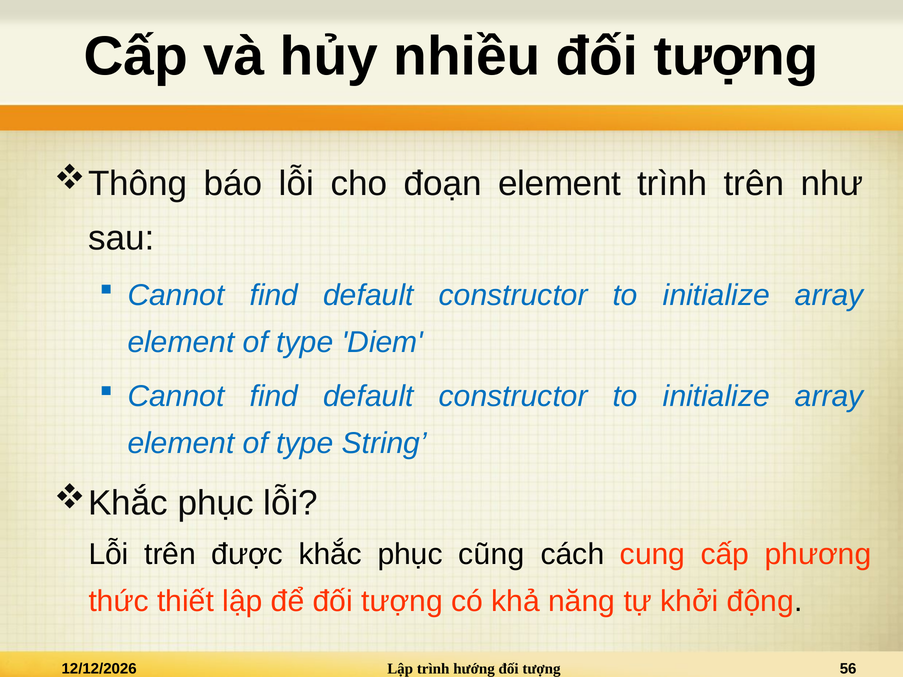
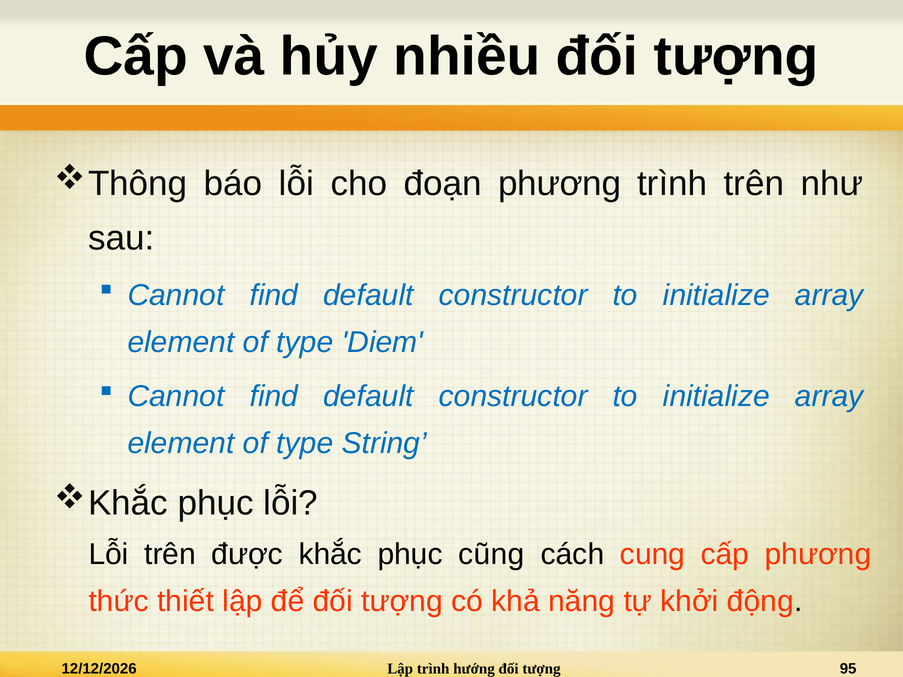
đoạn element: element -> phương (560, 184)
56: 56 -> 95 (848, 669)
